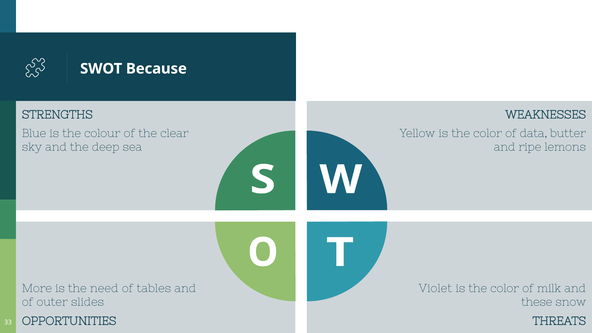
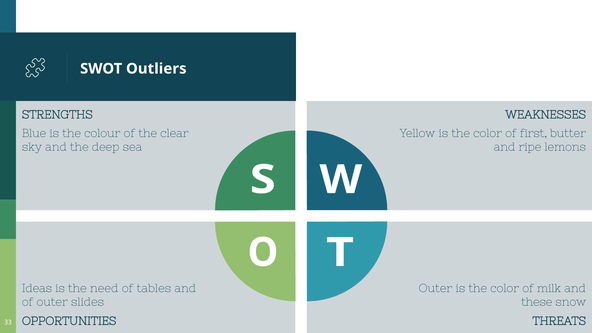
Because: Because -> Outliers (156, 69)
data: data -> first (533, 133)
More: More -> Ideas (37, 288)
Violet: Violet -> Outer (435, 288)
